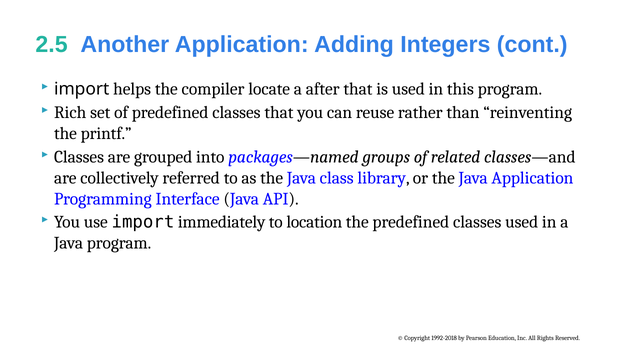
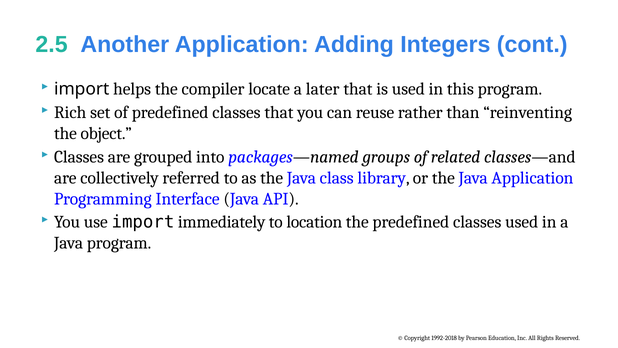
after: after -> later (323, 89)
printf: printf -> object (106, 133)
